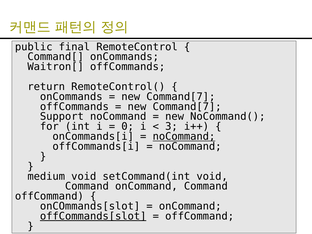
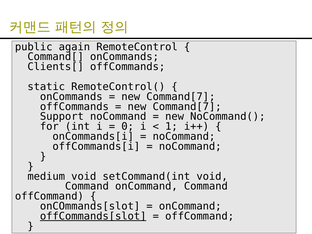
final: final -> again (74, 47)
Waitron[: Waitron[ -> Clients[ (56, 67)
return: return -> static (46, 87)
3: 3 -> 1 (171, 127)
noCommand underline: present -> none (184, 136)
